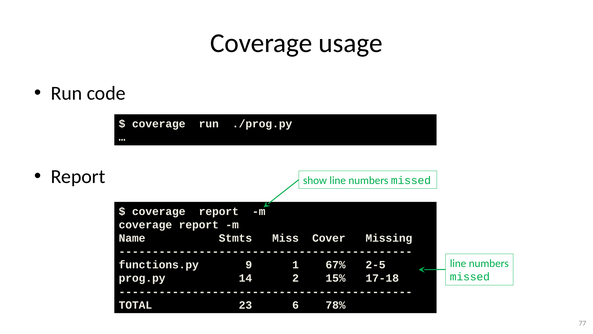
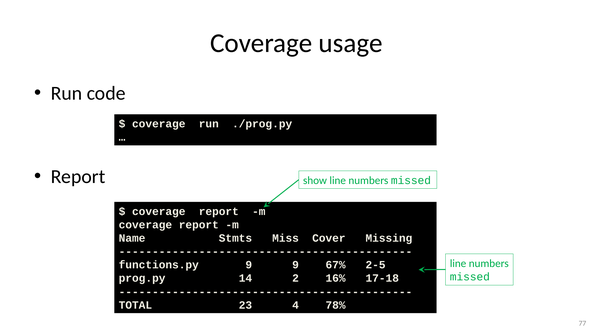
9 1: 1 -> 9 (296, 265)
15%: 15% -> 16% (336, 278)
6: 6 -> 4 (296, 305)
